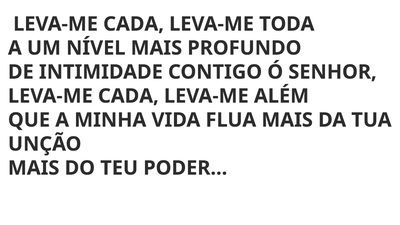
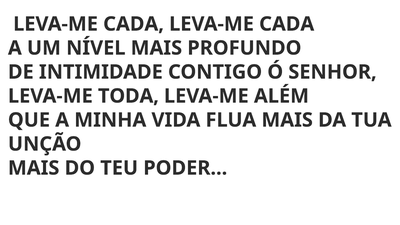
TODA: TODA -> CADA (287, 24)
CADA: CADA -> TODA (128, 96)
